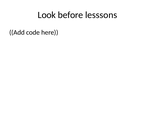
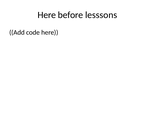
Look: Look -> Here (47, 15)
